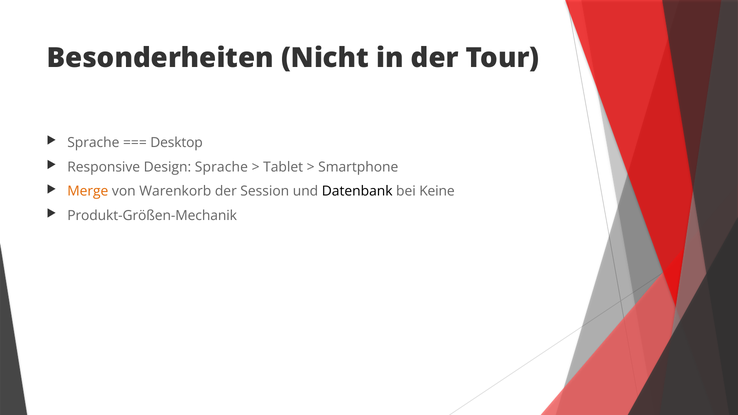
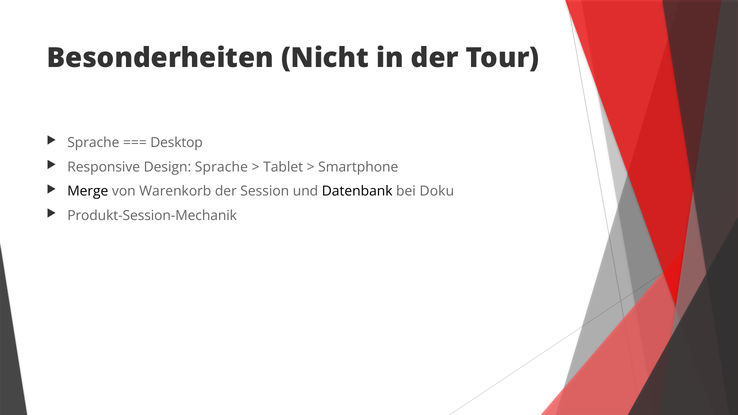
Merge colour: orange -> black (88, 191)
Keine: Keine -> Doku (437, 191)
Produkt-Größen-Mechanik: Produkt-Größen-Mechanik -> Produkt-Session-Mechanik (152, 216)
